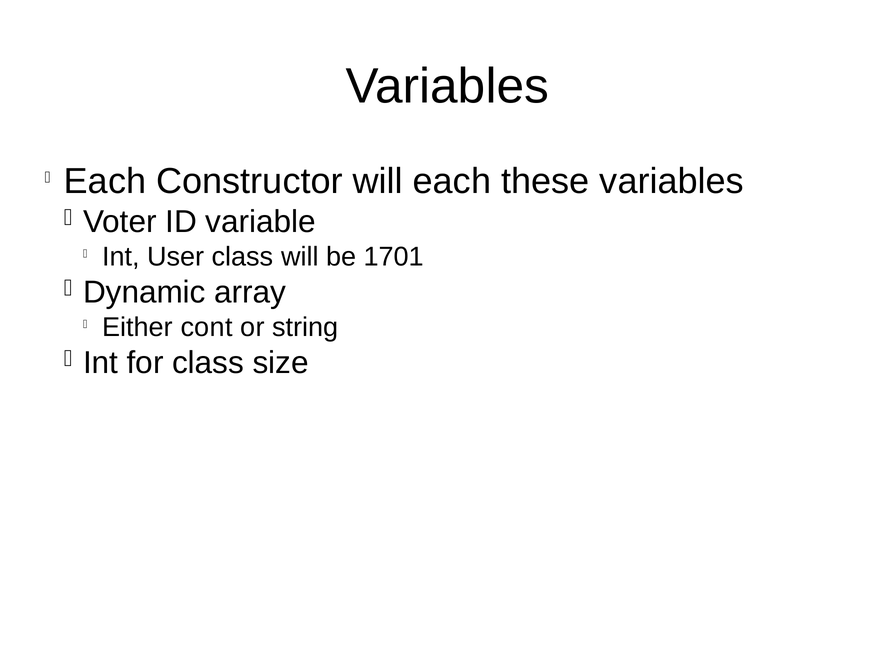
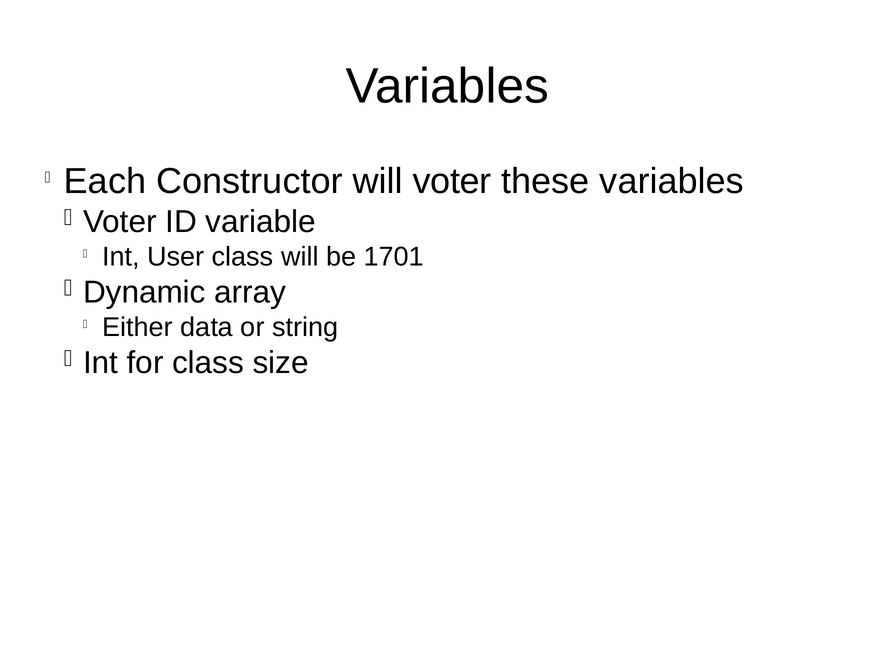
will each: each -> voter (452, 181)
cont: cont -> data (207, 327)
